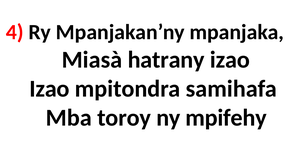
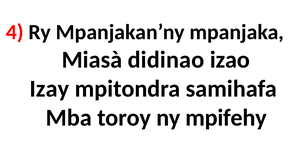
hatrany: hatrany -> didinao (166, 60)
Izao: Izao -> Izay (49, 89)
